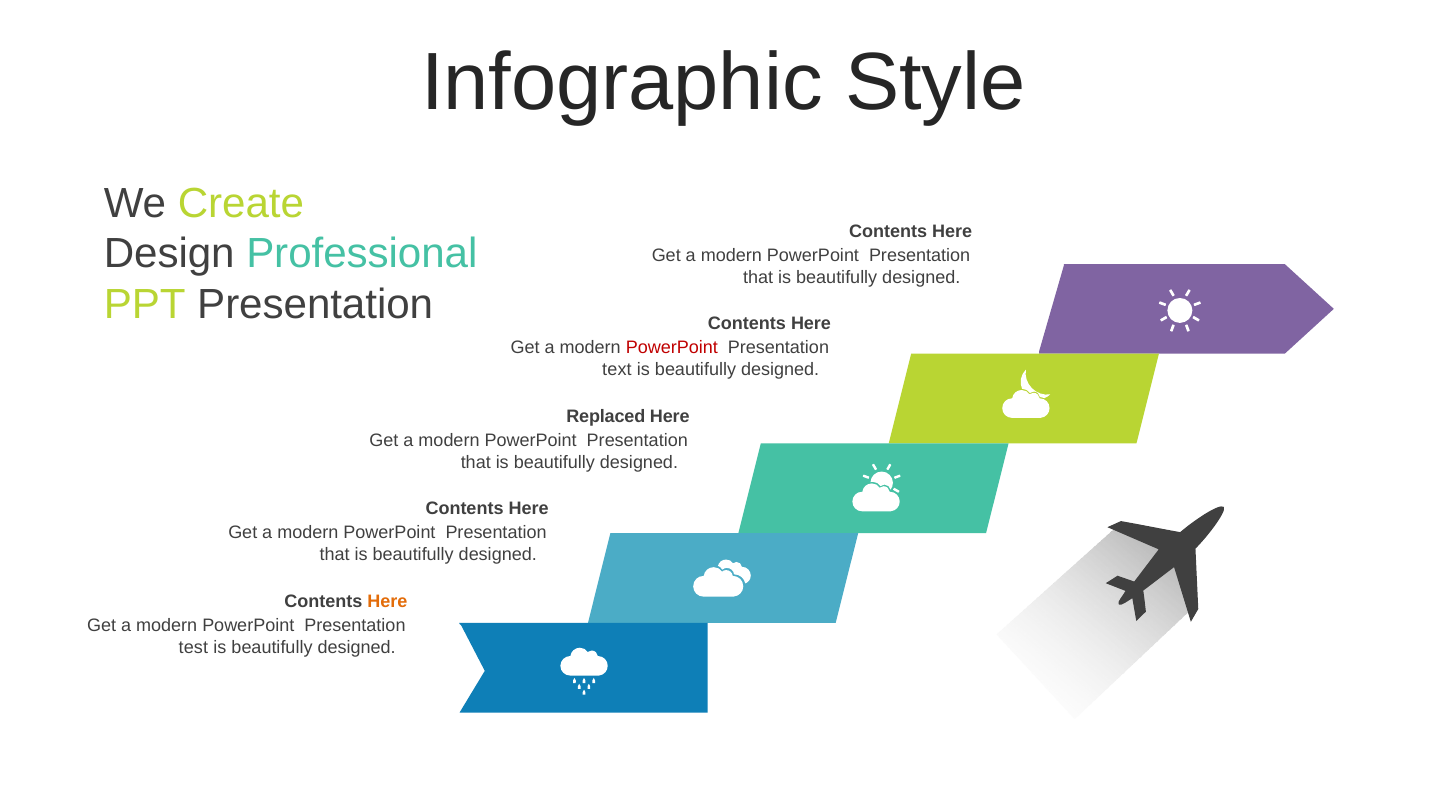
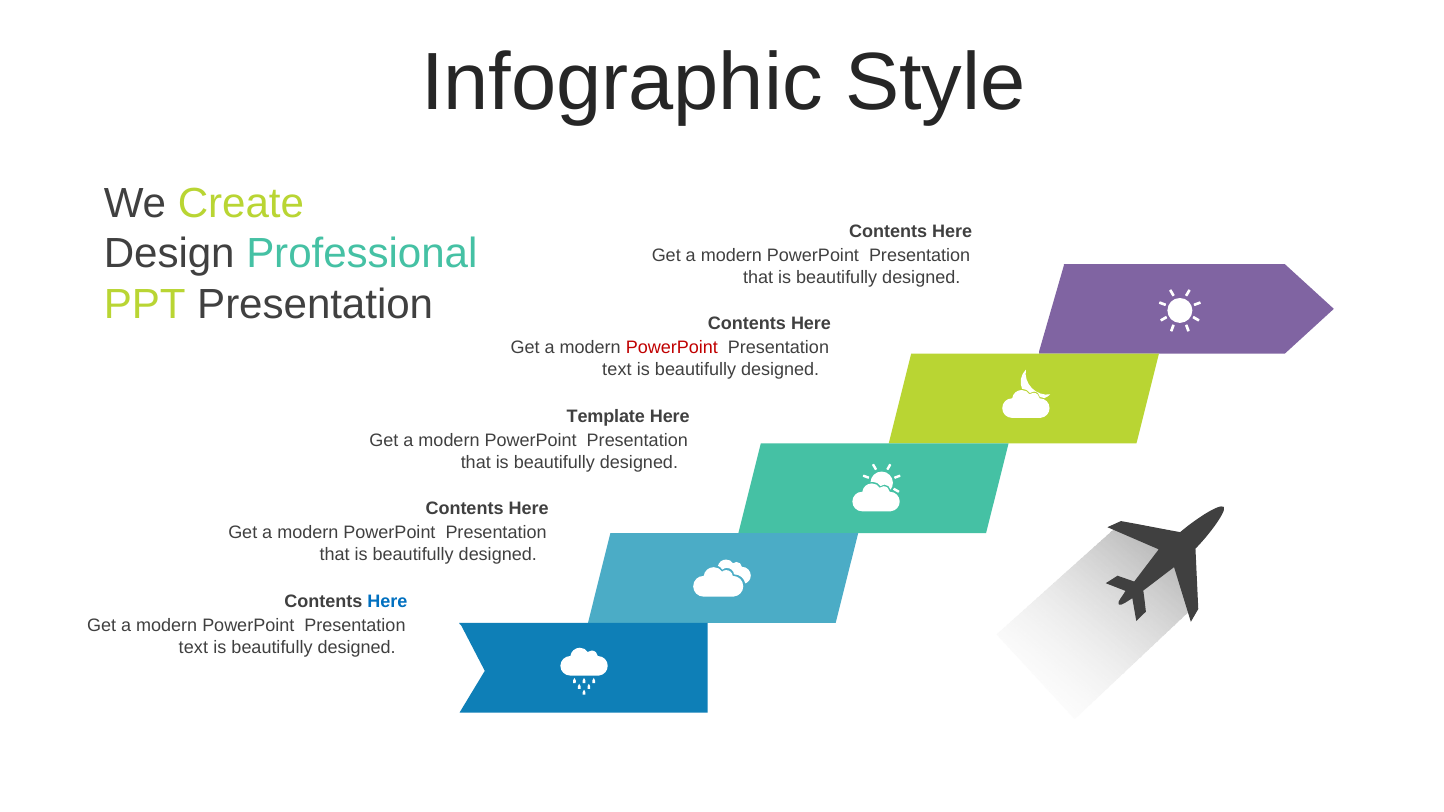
Replaced: Replaced -> Template (606, 416)
Here colour: orange -> blue (387, 602)
test: test -> text (193, 647)
